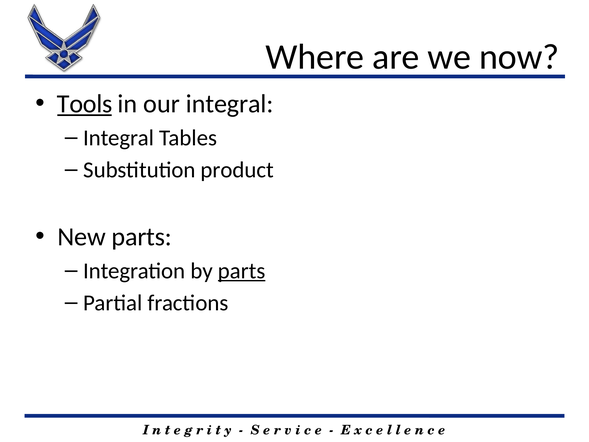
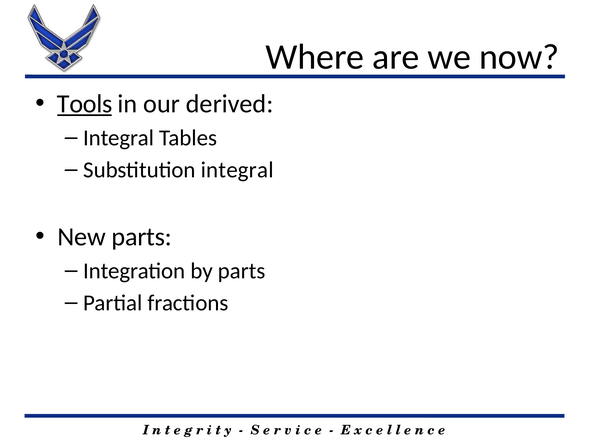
our integral: integral -> derived (230, 104)
Substitution product: product -> integral (237, 170)
parts underline: present -> none (242, 271)
